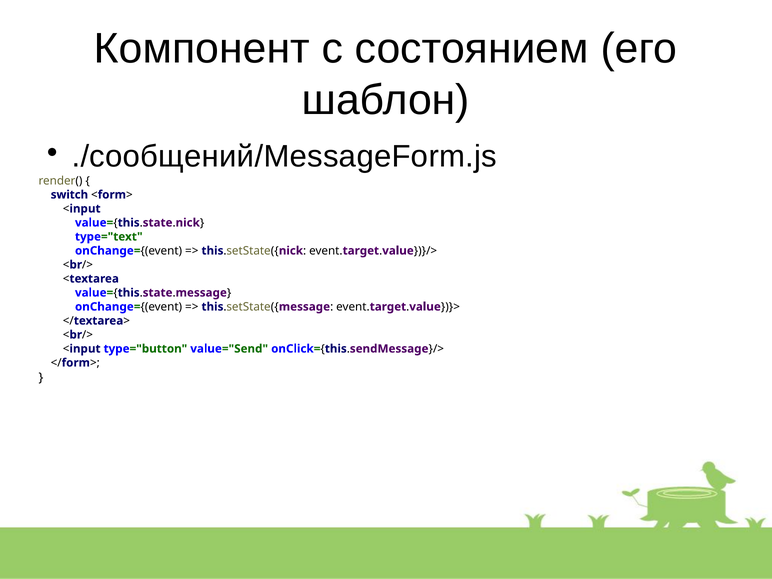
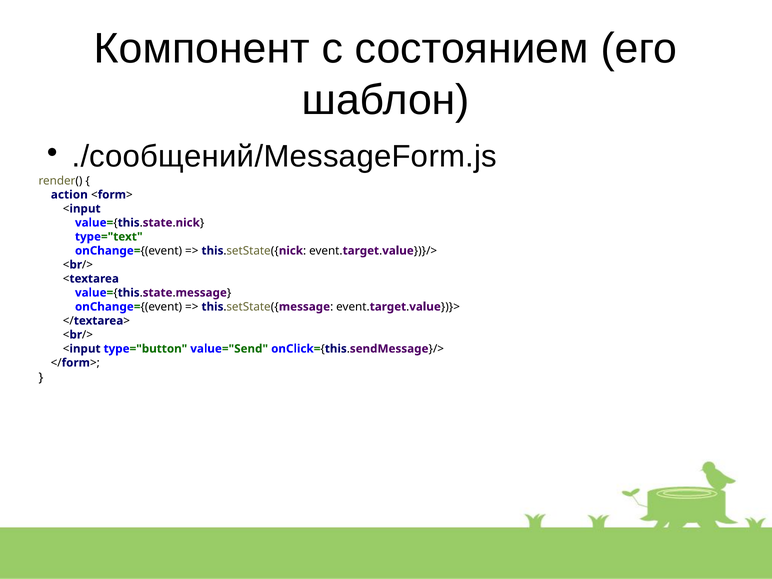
switch: switch -> action (69, 195)
